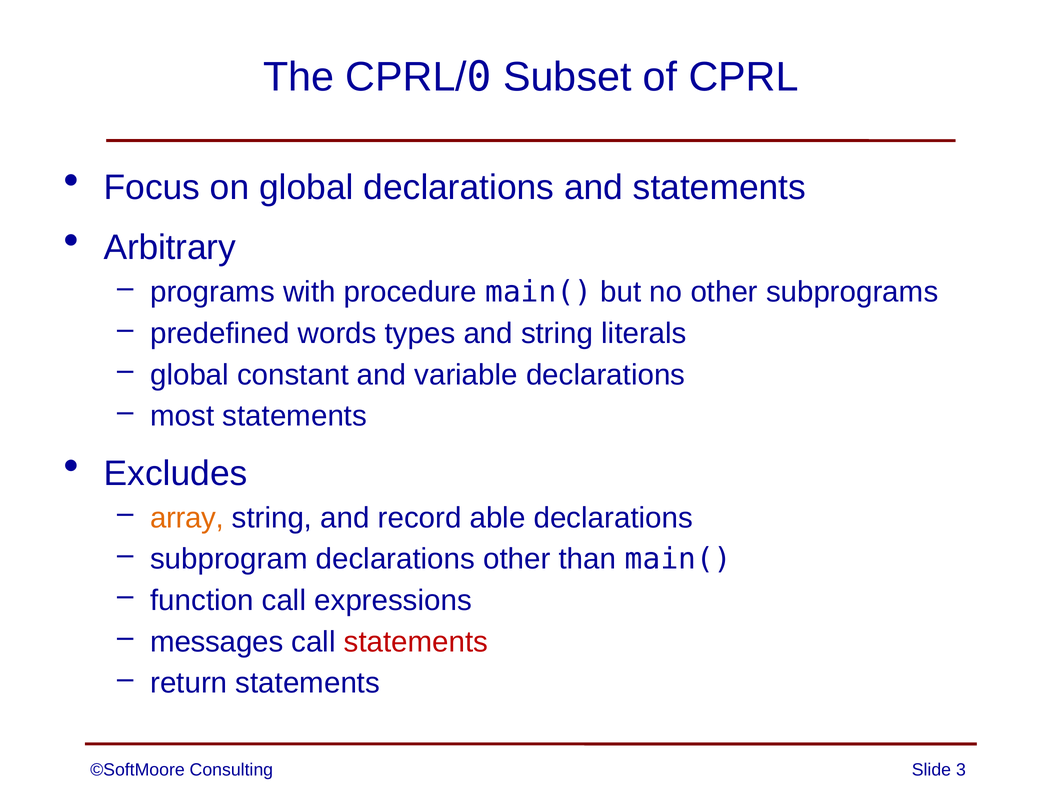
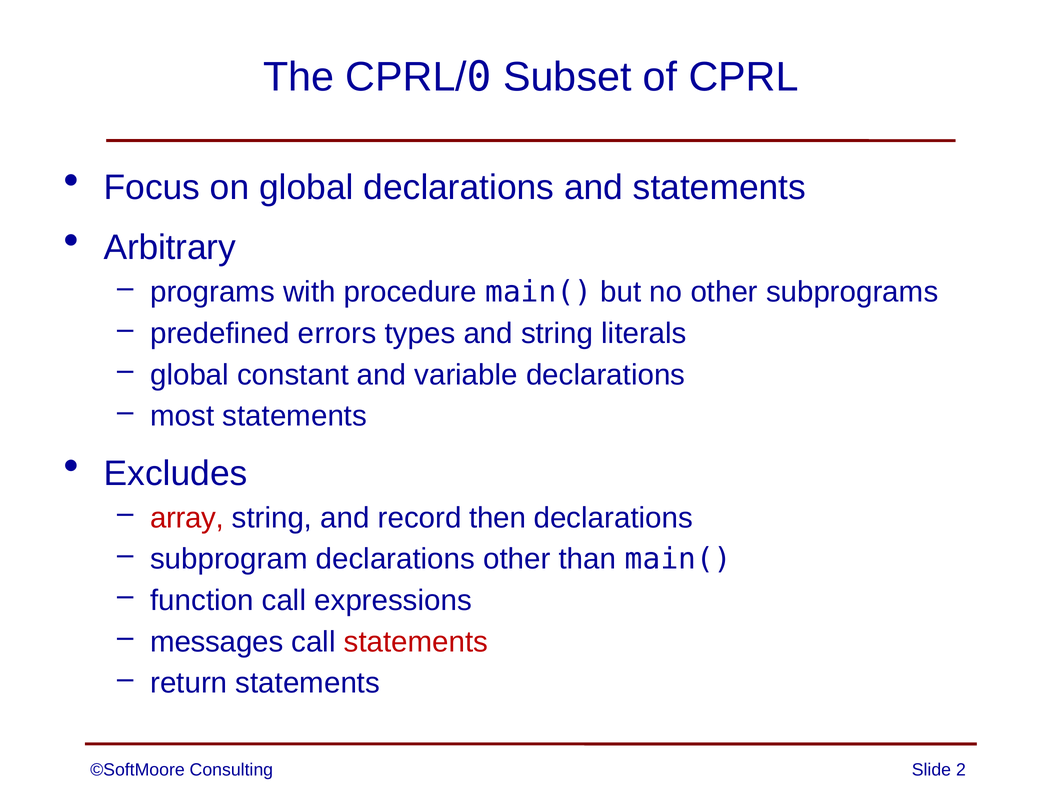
words: words -> errors (337, 333)
array colour: orange -> red (187, 517)
able: able -> then (498, 517)
3: 3 -> 2 (961, 769)
